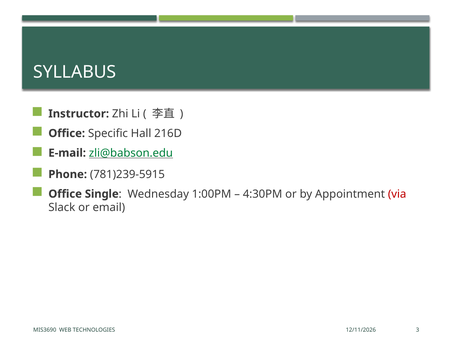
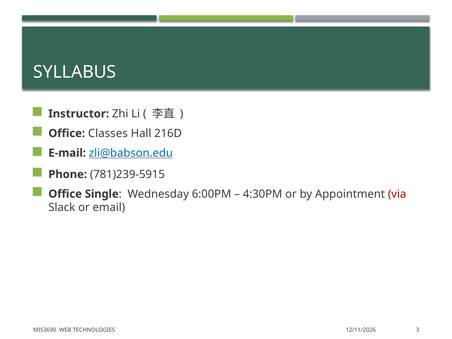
Specific: Specific -> Classes (108, 133)
zli@babson.edu colour: green -> blue (131, 153)
1:00PM: 1:00PM -> 6:00PM (212, 194)
